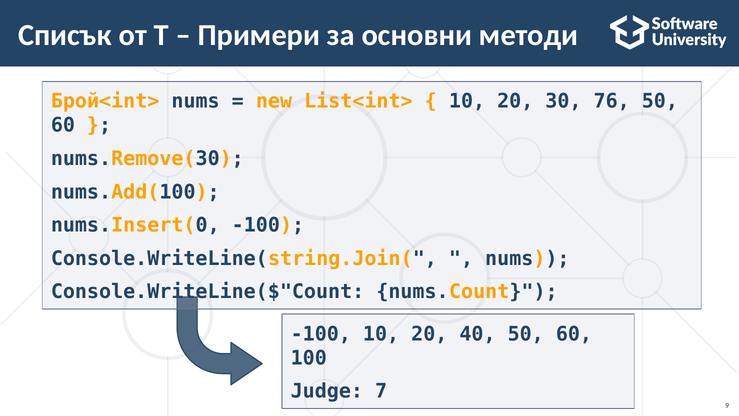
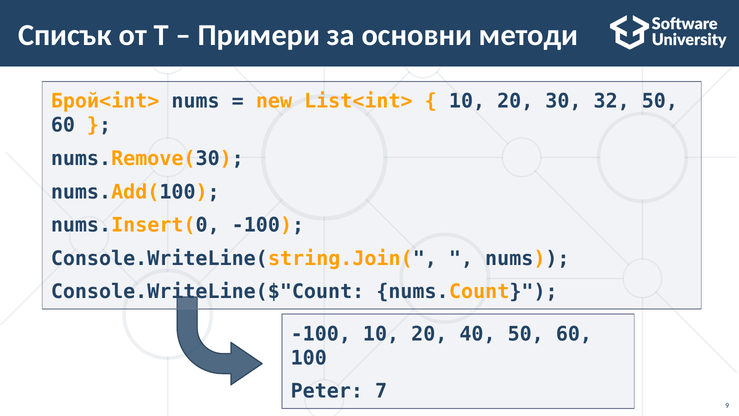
76: 76 -> 32 (612, 101)
Judge: Judge -> Peter (327, 391)
